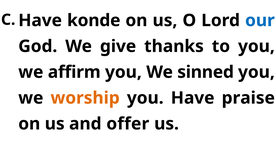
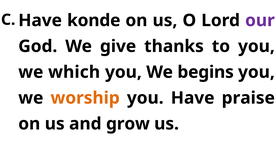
our colour: blue -> purple (260, 20)
affirm: affirm -> which (74, 72)
sinned: sinned -> begins (206, 72)
offer: offer -> grow (128, 124)
